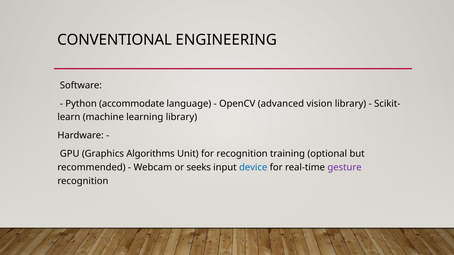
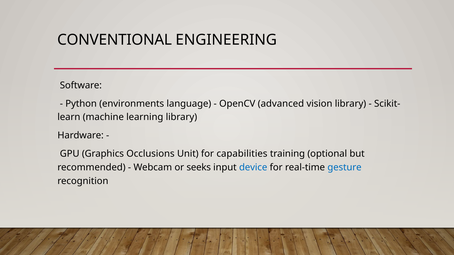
accommodate: accommodate -> environments (132, 104)
Algorithms: Algorithms -> Occlusions (150, 154)
for recognition: recognition -> capabilities (242, 154)
gesture colour: purple -> blue (345, 168)
